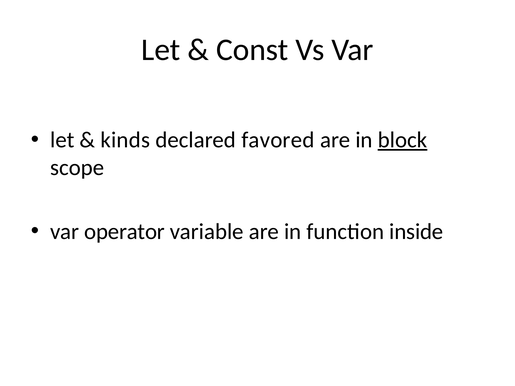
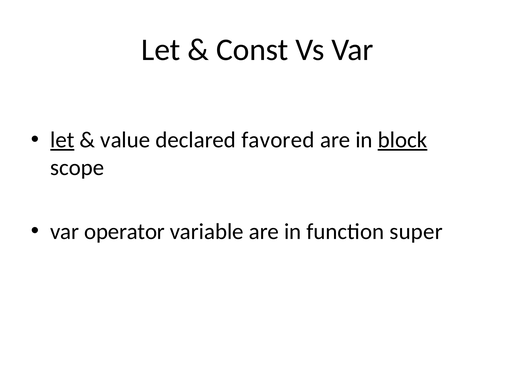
let underline: none -> present (62, 140)
kinds: kinds -> value (125, 140)
inside: inside -> super (416, 232)
